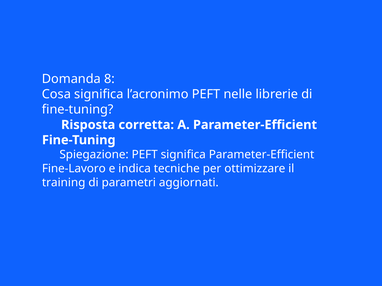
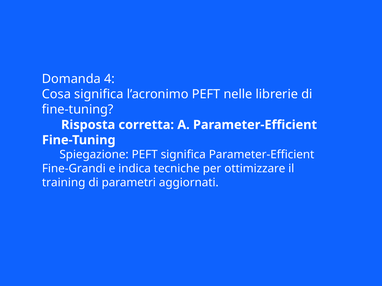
8: 8 -> 4 (110, 79)
Fine-Lavoro: Fine-Lavoro -> Fine-Grandi (74, 169)
